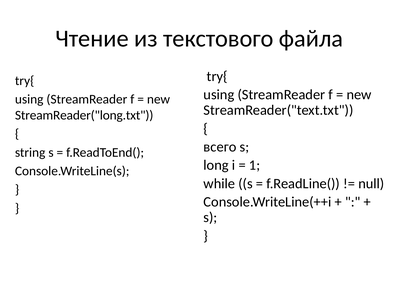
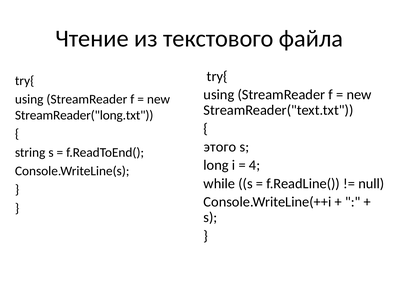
всего: всего -> этого (220, 147)
1: 1 -> 4 (255, 165)
